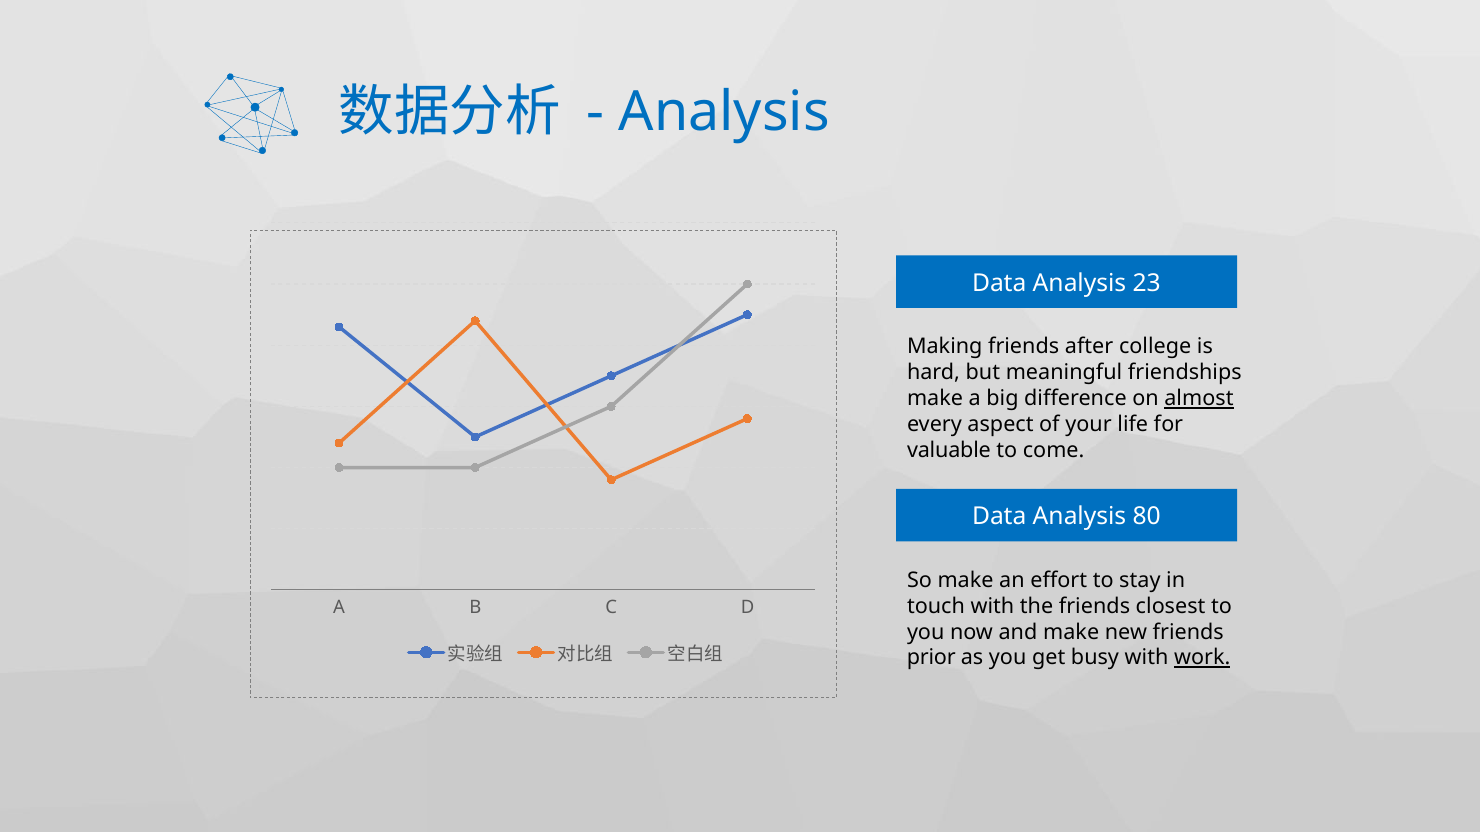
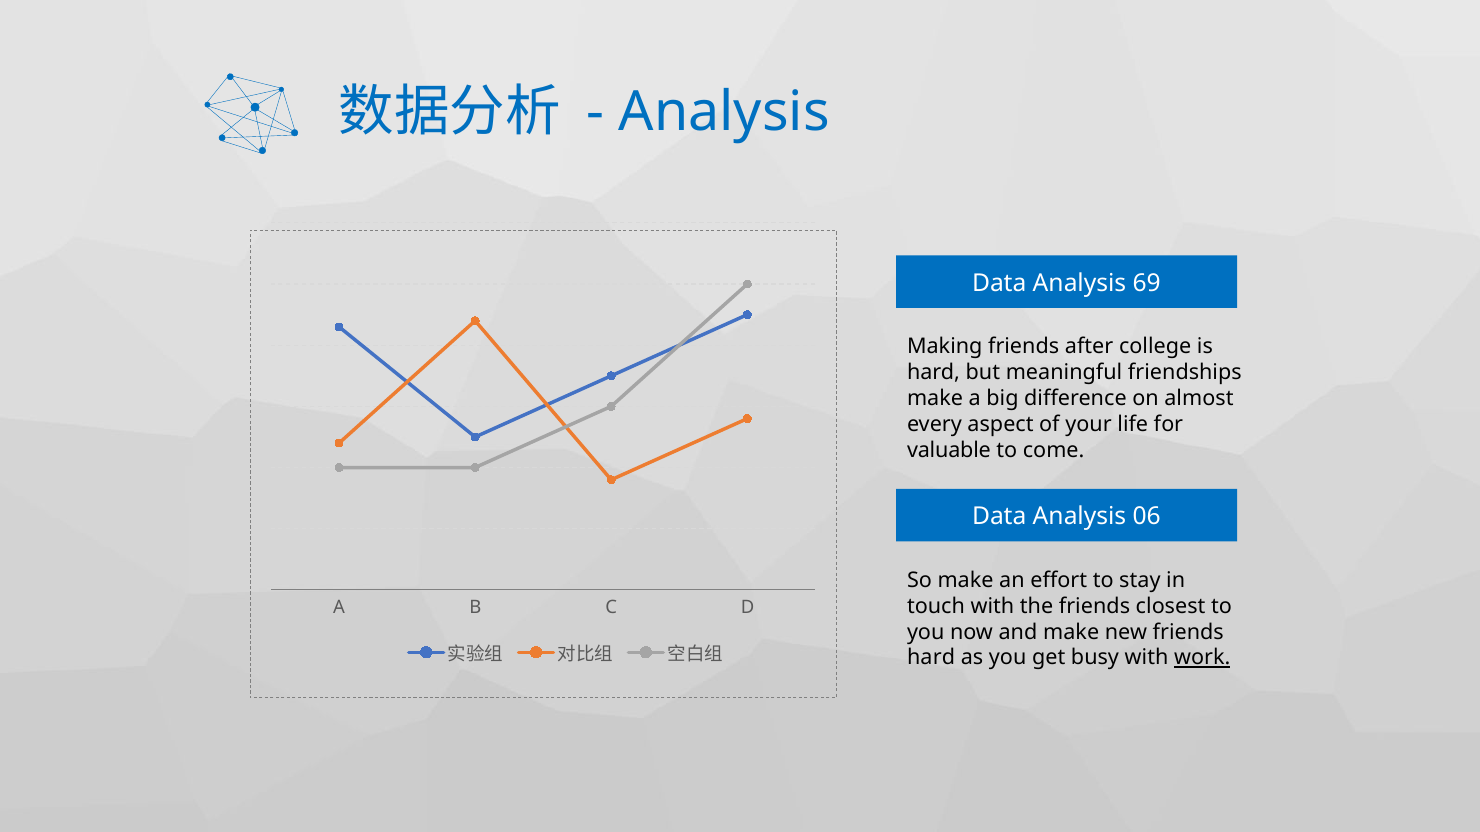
23: 23 -> 69 (1147, 284)
almost underline: present -> none (1199, 399)
80: 80 -> 06 (1147, 517)
prior: prior -> hard (931, 658)
